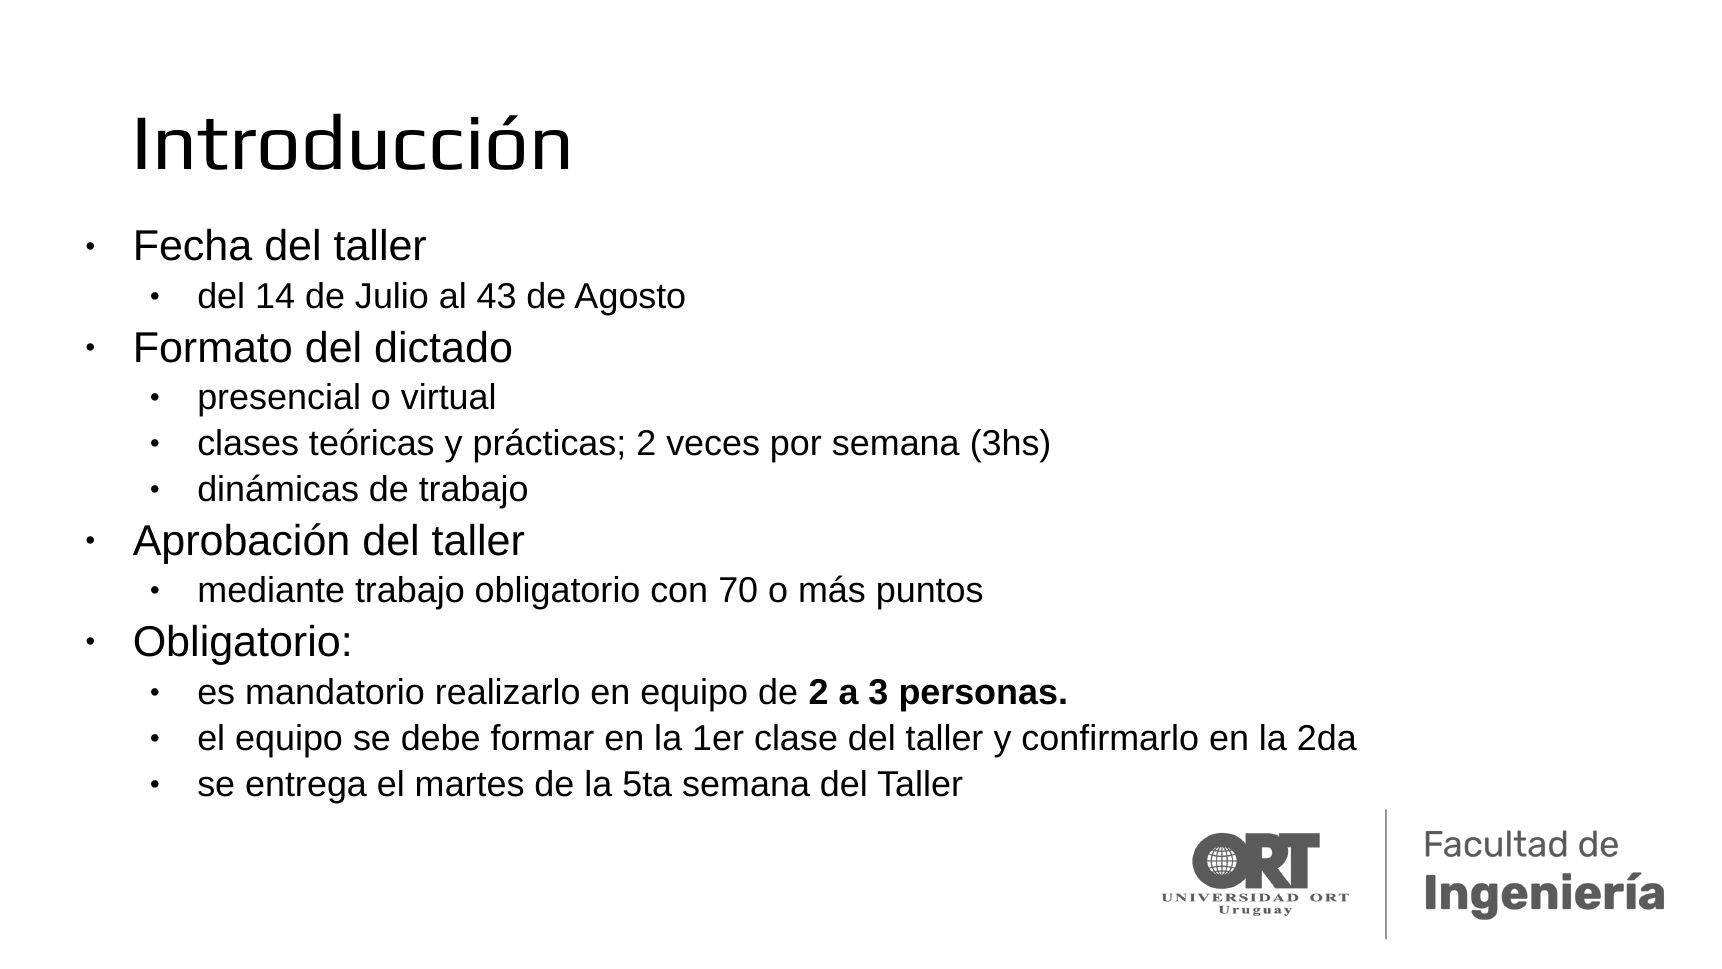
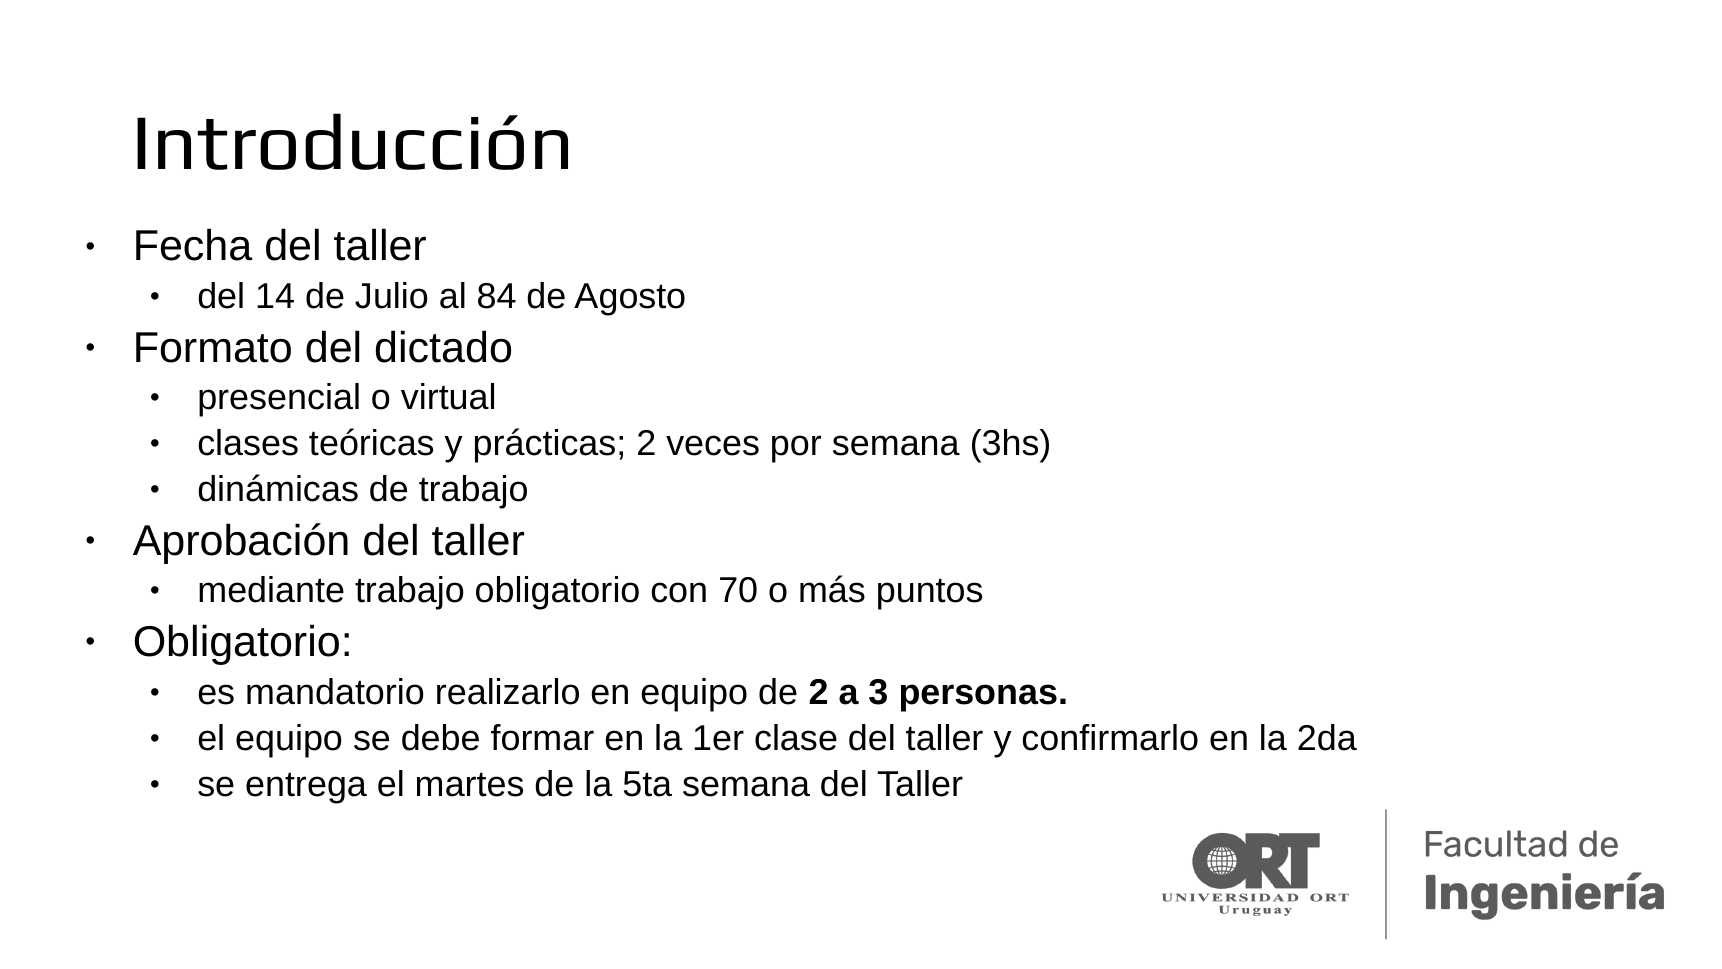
43: 43 -> 84 (497, 296)
